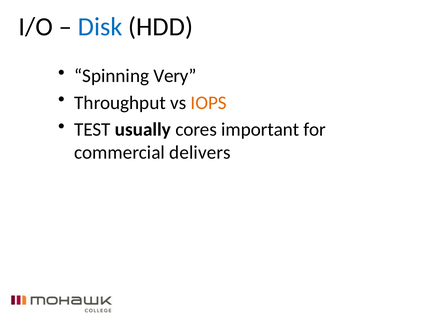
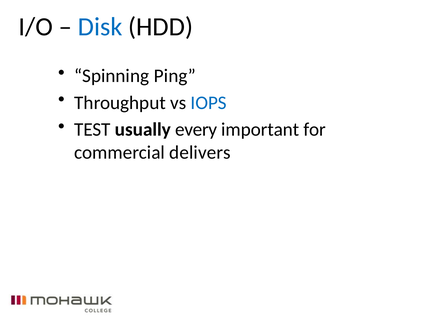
Very: Very -> Ping (175, 76)
IOPS colour: orange -> blue (209, 103)
cores: cores -> every (196, 130)
